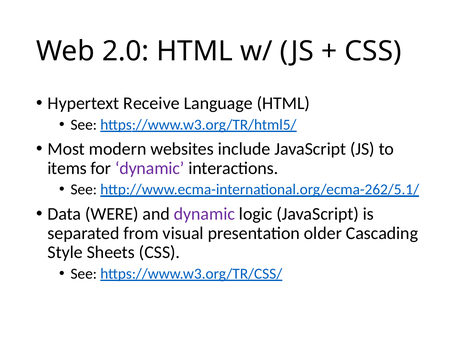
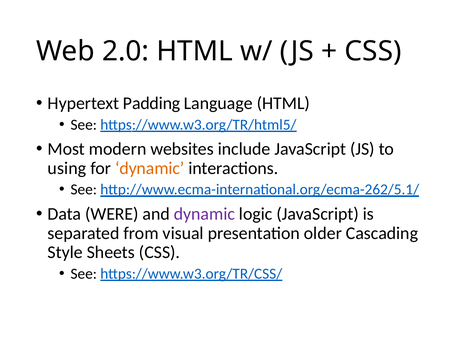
Receive: Receive -> Padding (152, 103)
items: items -> using (67, 168)
dynamic colour: purple -> orange (150, 168)
